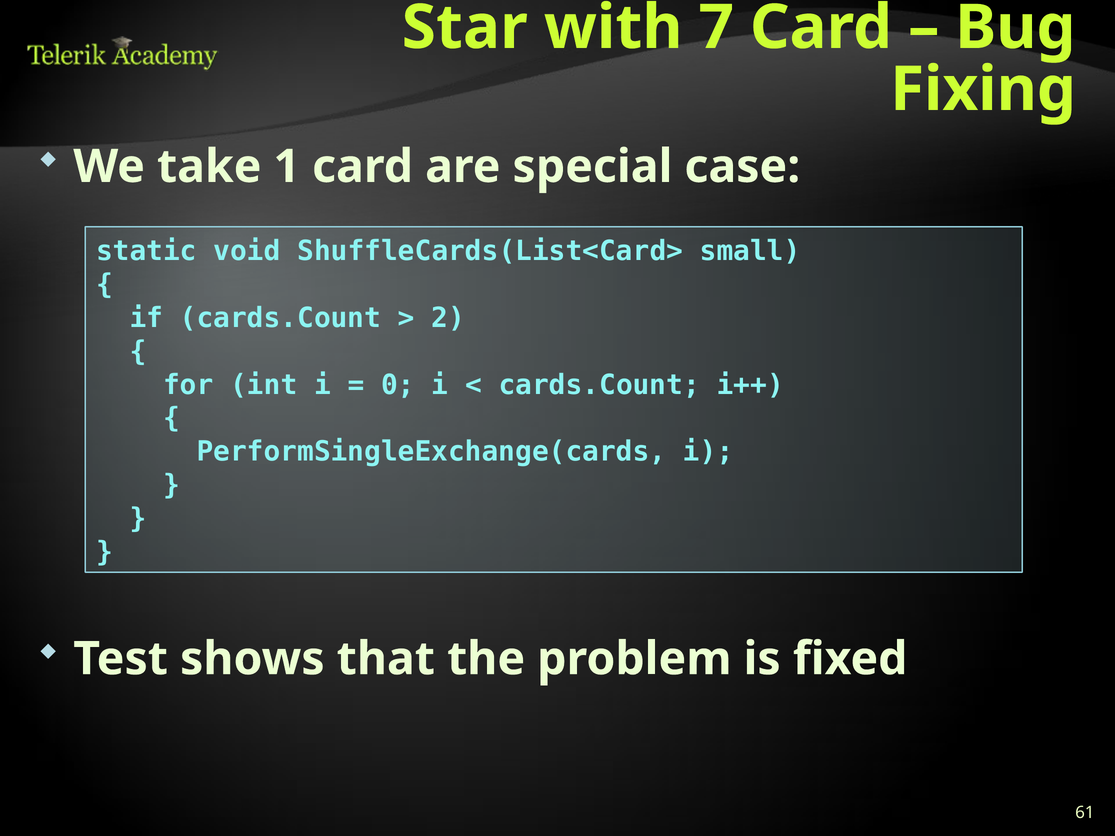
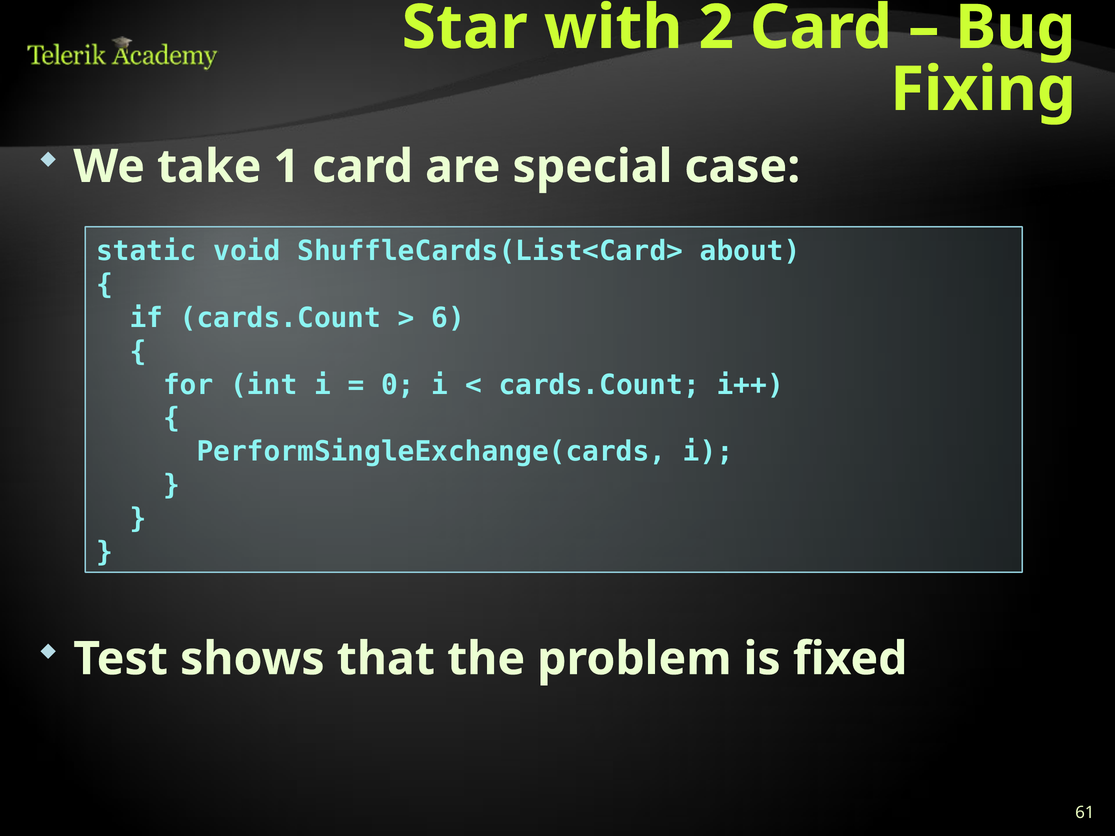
7: 7 -> 2 (716, 28)
small: small -> about (750, 251)
2: 2 -> 6 (448, 318)
